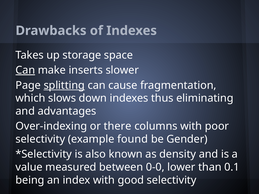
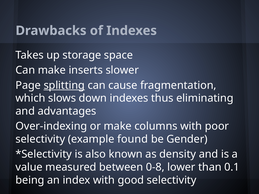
Can underline: present -> none (25, 70)
or there: there -> make (118, 126)
0-0: 0-0 -> 0-8 (155, 167)
